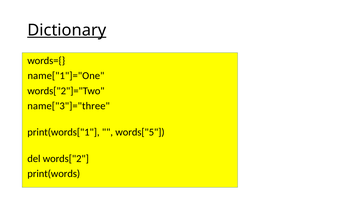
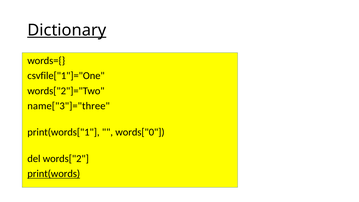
name["1"]="One: name["1"]="One -> csvfile["1"]="One (66, 76)
words["5: words["5 -> words["0 (140, 132)
print(words underline: none -> present (54, 174)
